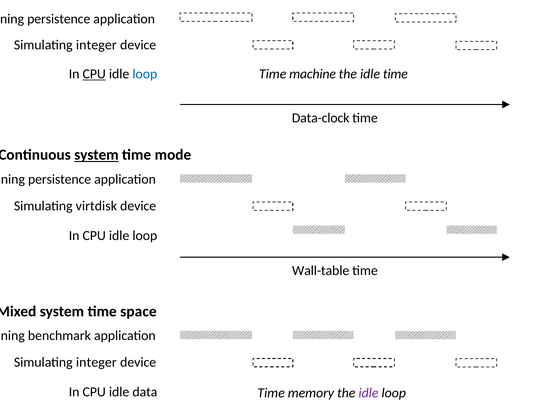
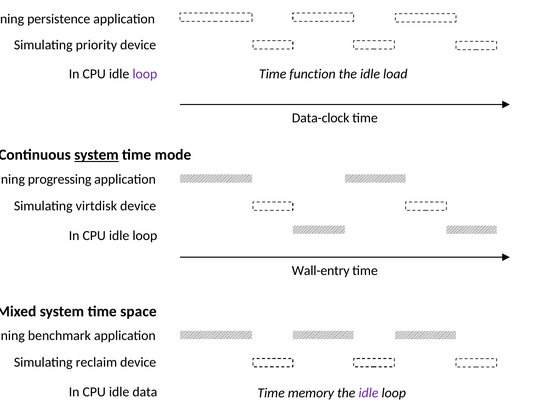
integer: integer -> priority (96, 45)
CPU underline: present -> none (94, 74)
loop colour: blue -> purple (145, 74)
machine: machine -> function (312, 74)
idle time: time -> load (395, 74)
persistence: persistence -> progressing (60, 179)
Wall-table: Wall-table -> Wall-entry (321, 270)
integer: integer -> reclaim (96, 362)
